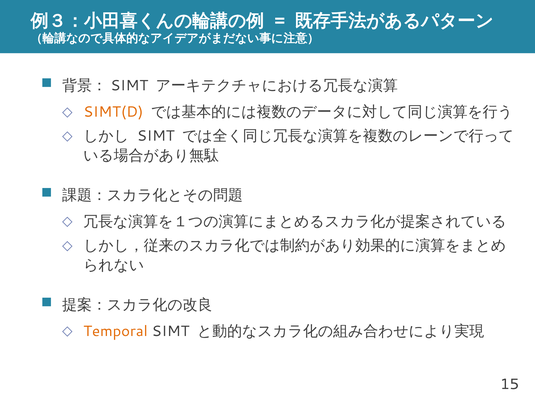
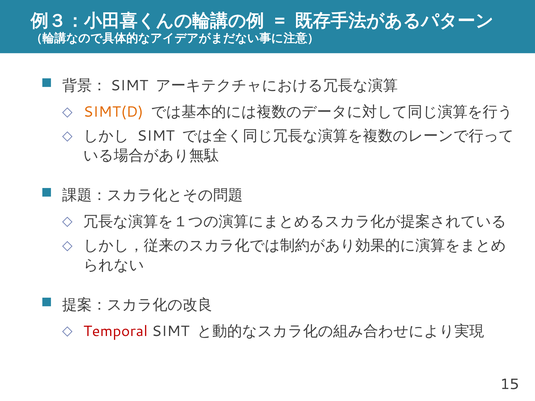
Temporal colour: orange -> red (115, 331)
